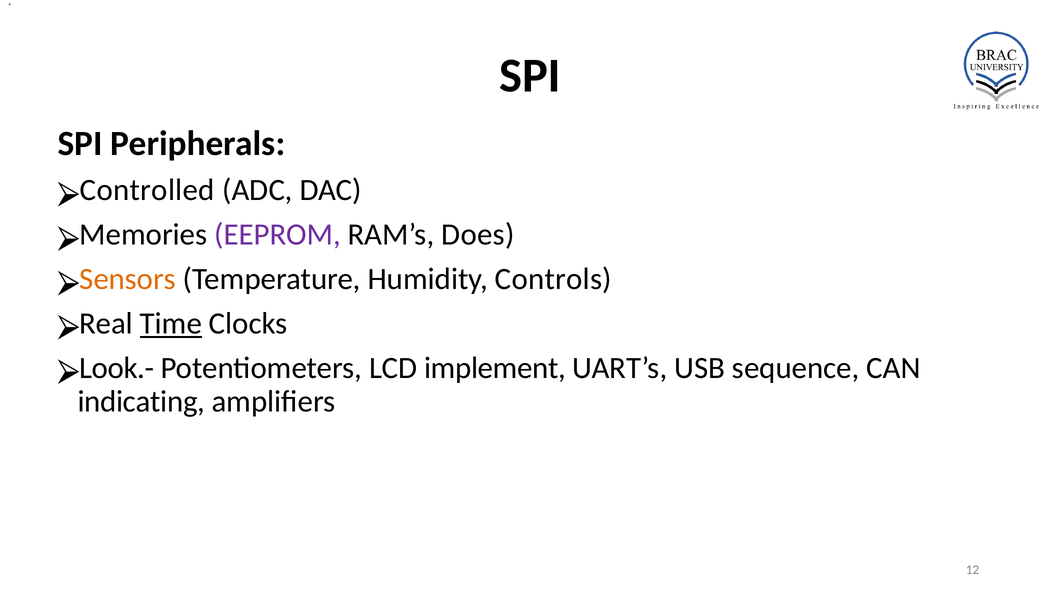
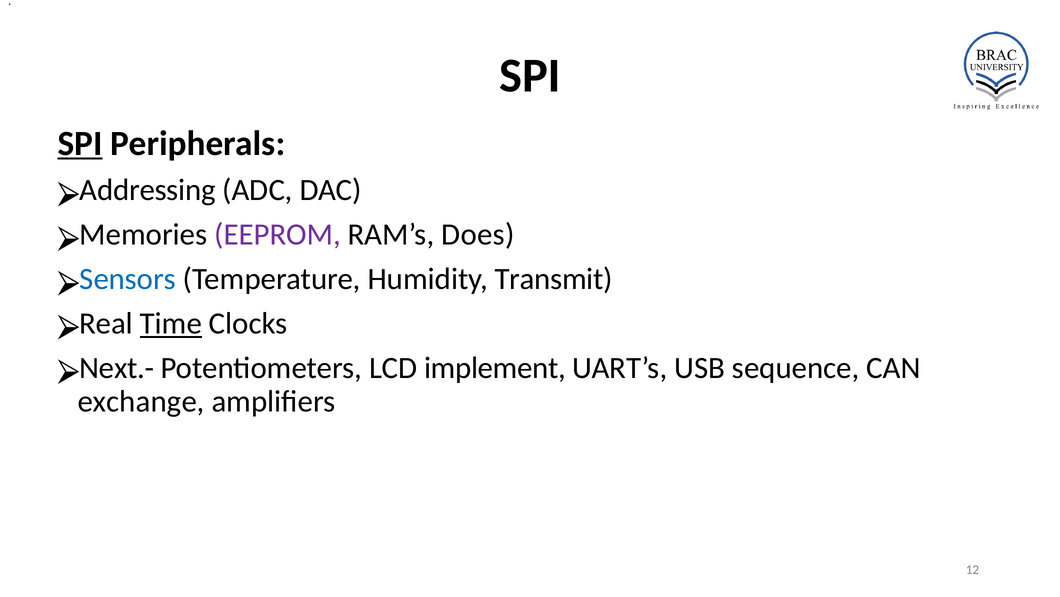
SPI underline: none -> present (80, 143)
Controlled: Controlled -> Addressing (148, 190)
Sensors colour: orange -> blue (128, 279)
Controls: Controls -> Transmit (554, 279)
Look.-: Look.- -> Next.- (117, 368)
indicating: indicating -> exchange (141, 401)
